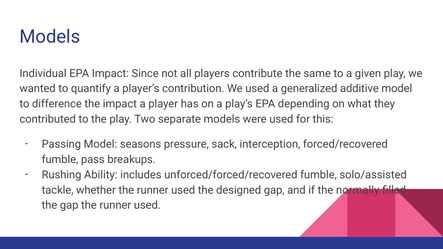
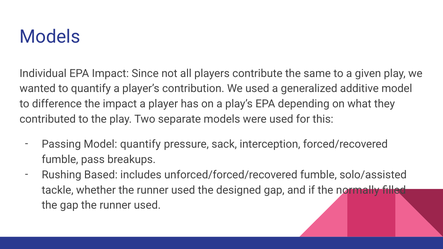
Model seasons: seasons -> quantify (140, 144)
Ability: Ability -> Based (101, 175)
